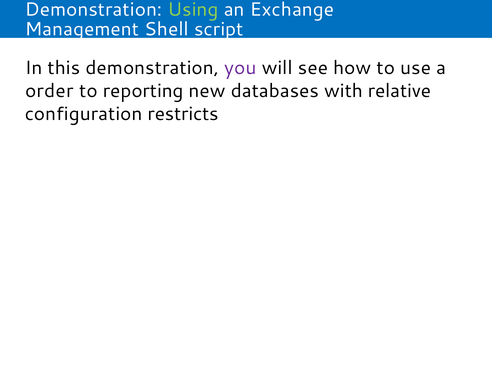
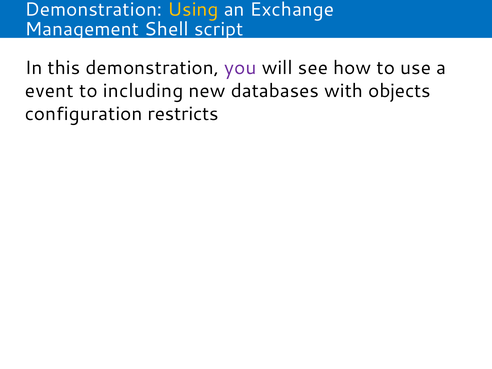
Using colour: light green -> yellow (193, 10)
order: order -> event (49, 91)
reporting: reporting -> including (143, 91)
relative: relative -> objects (400, 91)
